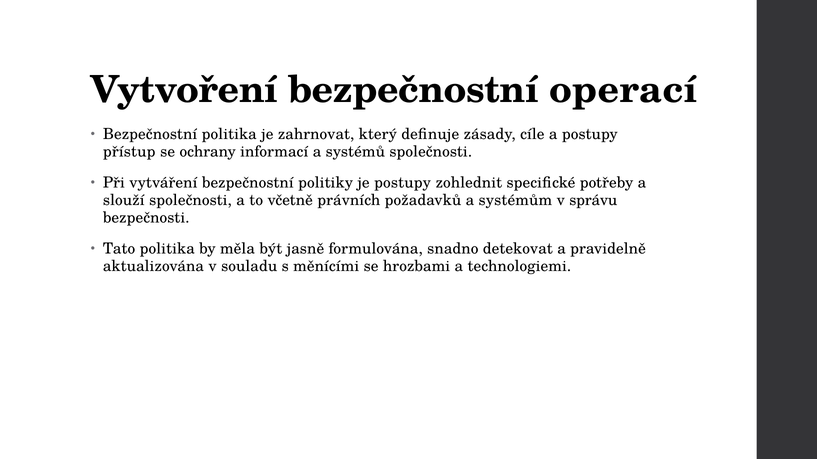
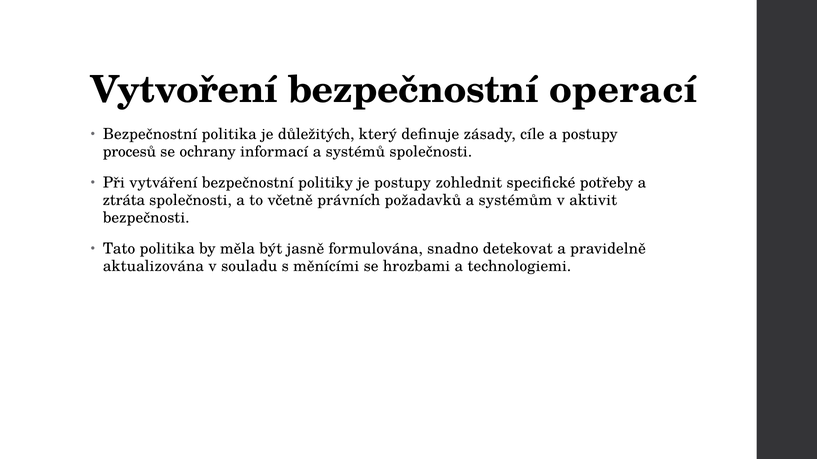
zahrnovat: zahrnovat -> důležitých (316, 135)
přístup: přístup -> procesů (129, 152)
slouží: slouží -> ztráta (124, 201)
správu: správu -> aktivit (593, 201)
